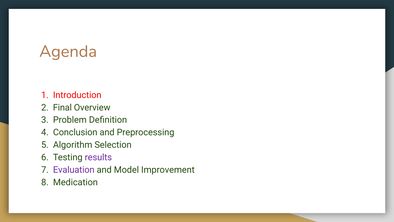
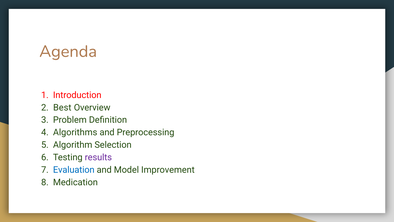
Final: Final -> Best (62, 107)
Conclusion: Conclusion -> Algorithms (75, 132)
Evaluation colour: purple -> blue (74, 170)
